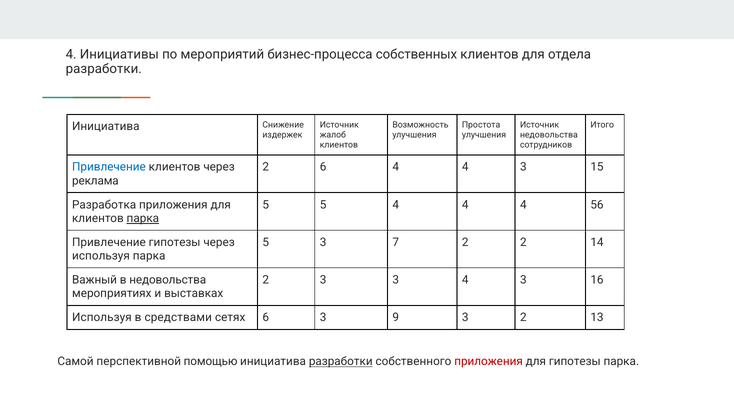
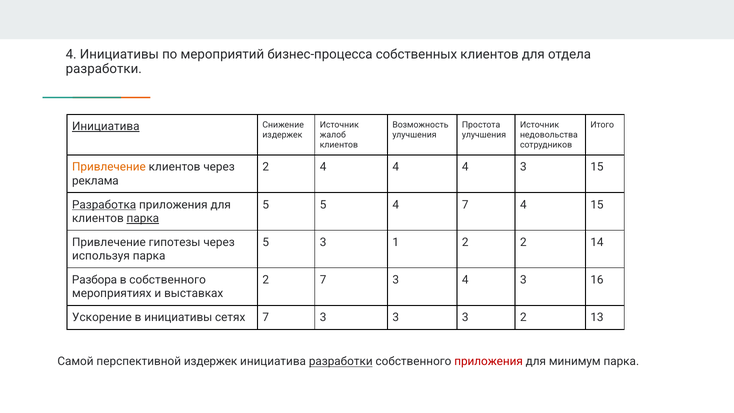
Инициатива underline: none -> present (106, 126)
Привлечение colour: blue -> orange (109, 167)
2 6: 6 -> 4 (323, 167)
Разработка underline: none -> present (104, 205)
5 4 4: 4 -> 7 (465, 205)
4 56: 56 -> 15 (597, 205)
7: 7 -> 1 (396, 242)
Важный: Важный -> Разбора (95, 280)
в недовольства: недовольства -> собственного (168, 280)
2 3: 3 -> 7 (323, 280)
Используя: Используя -> Ускорение (102, 317)
в средствами: средствами -> инициативы (178, 317)
сетях 6: 6 -> 7 (266, 317)
9: 9 -> 3 (396, 317)
перспективной помощью: помощью -> издержек (211, 361)
для гипотезы: гипотезы -> минимум (575, 361)
